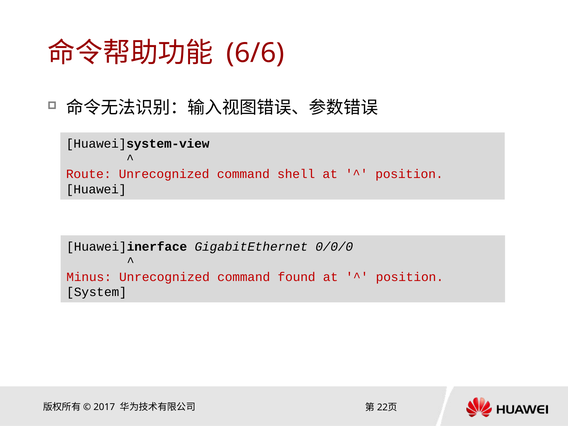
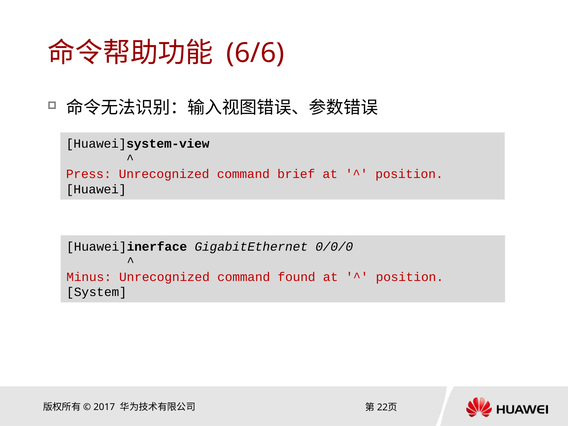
Route: Route -> Press (89, 174)
shell: shell -> brief (296, 174)
